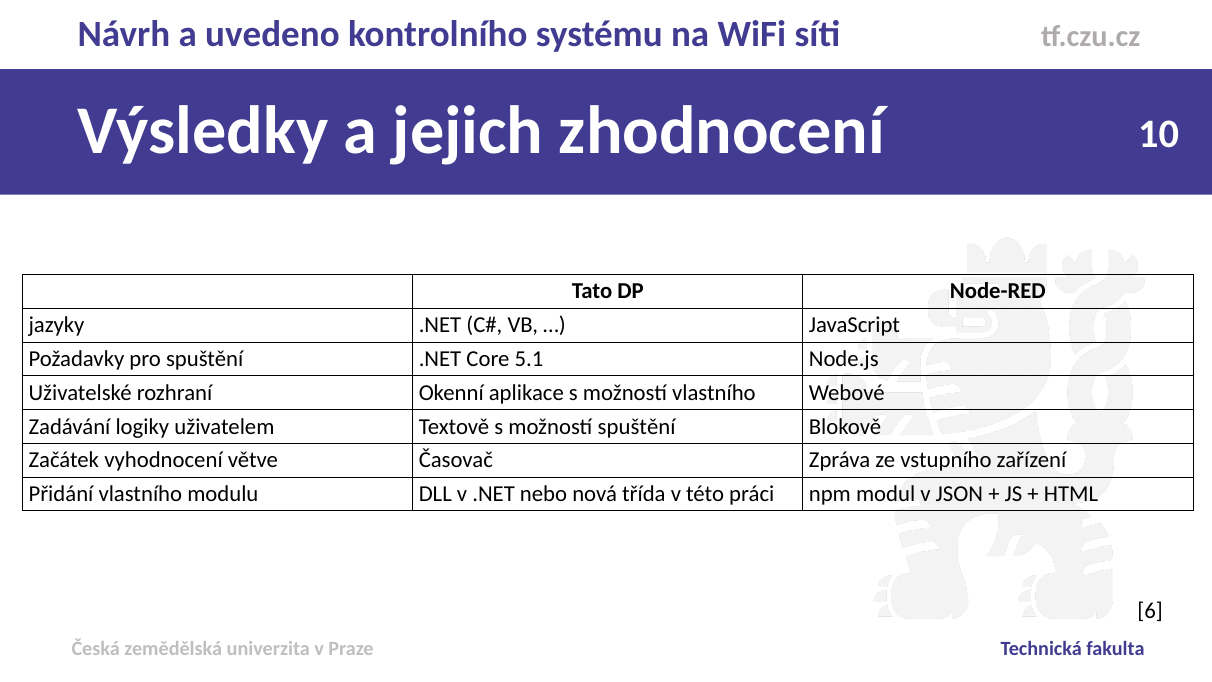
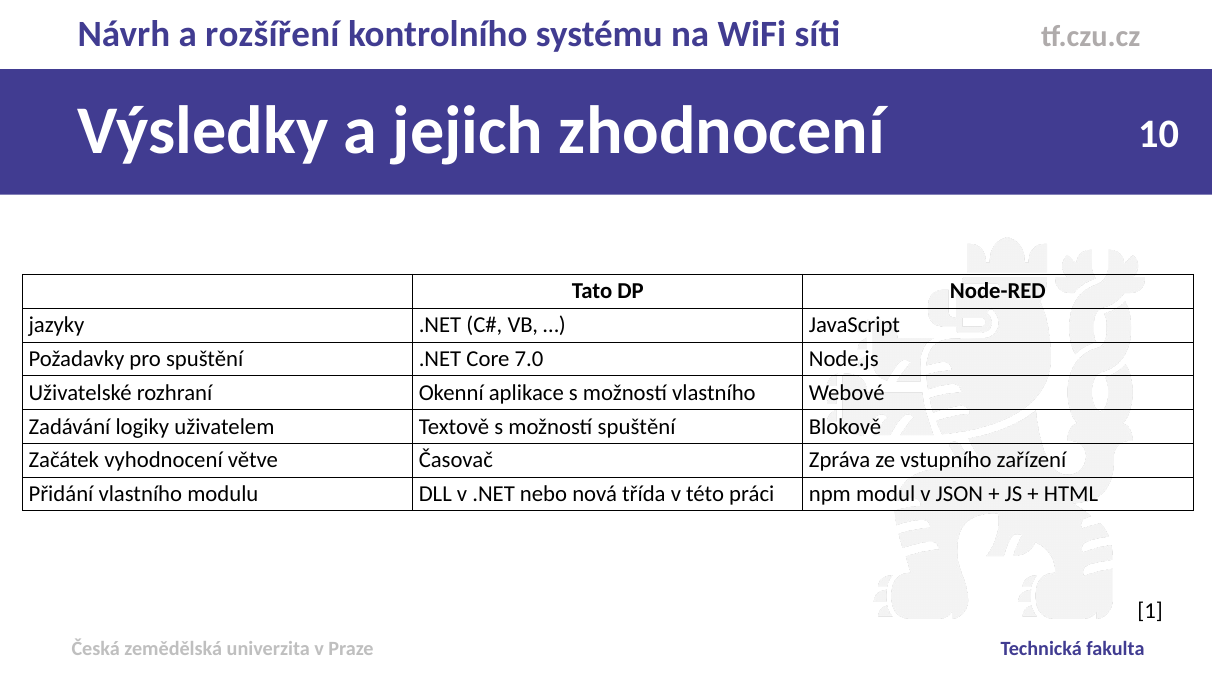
uvedeno: uvedeno -> rozšíření (272, 34)
5.1: 5.1 -> 7.0 (529, 359)
6: 6 -> 1 (1150, 611)
